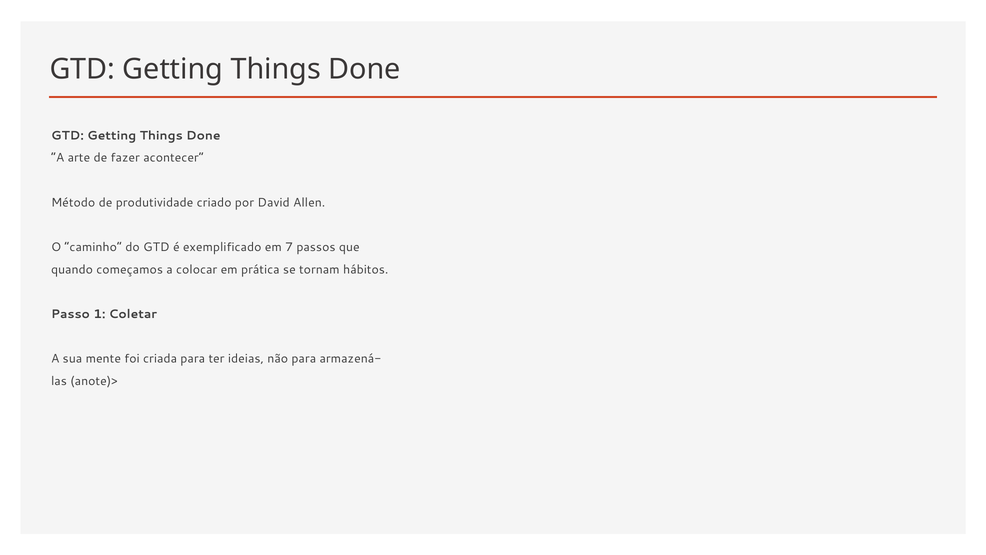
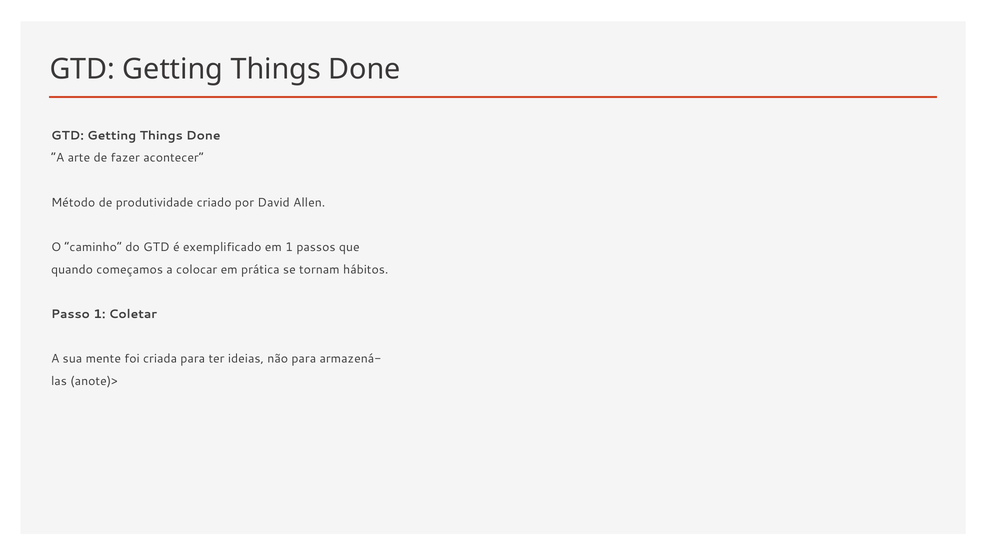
em 7: 7 -> 1 (289, 247)
